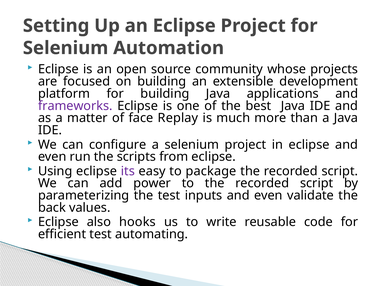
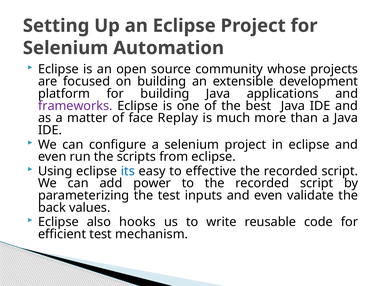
its colour: purple -> blue (128, 171)
package: package -> effective (211, 171)
automating: automating -> mechanism (152, 234)
